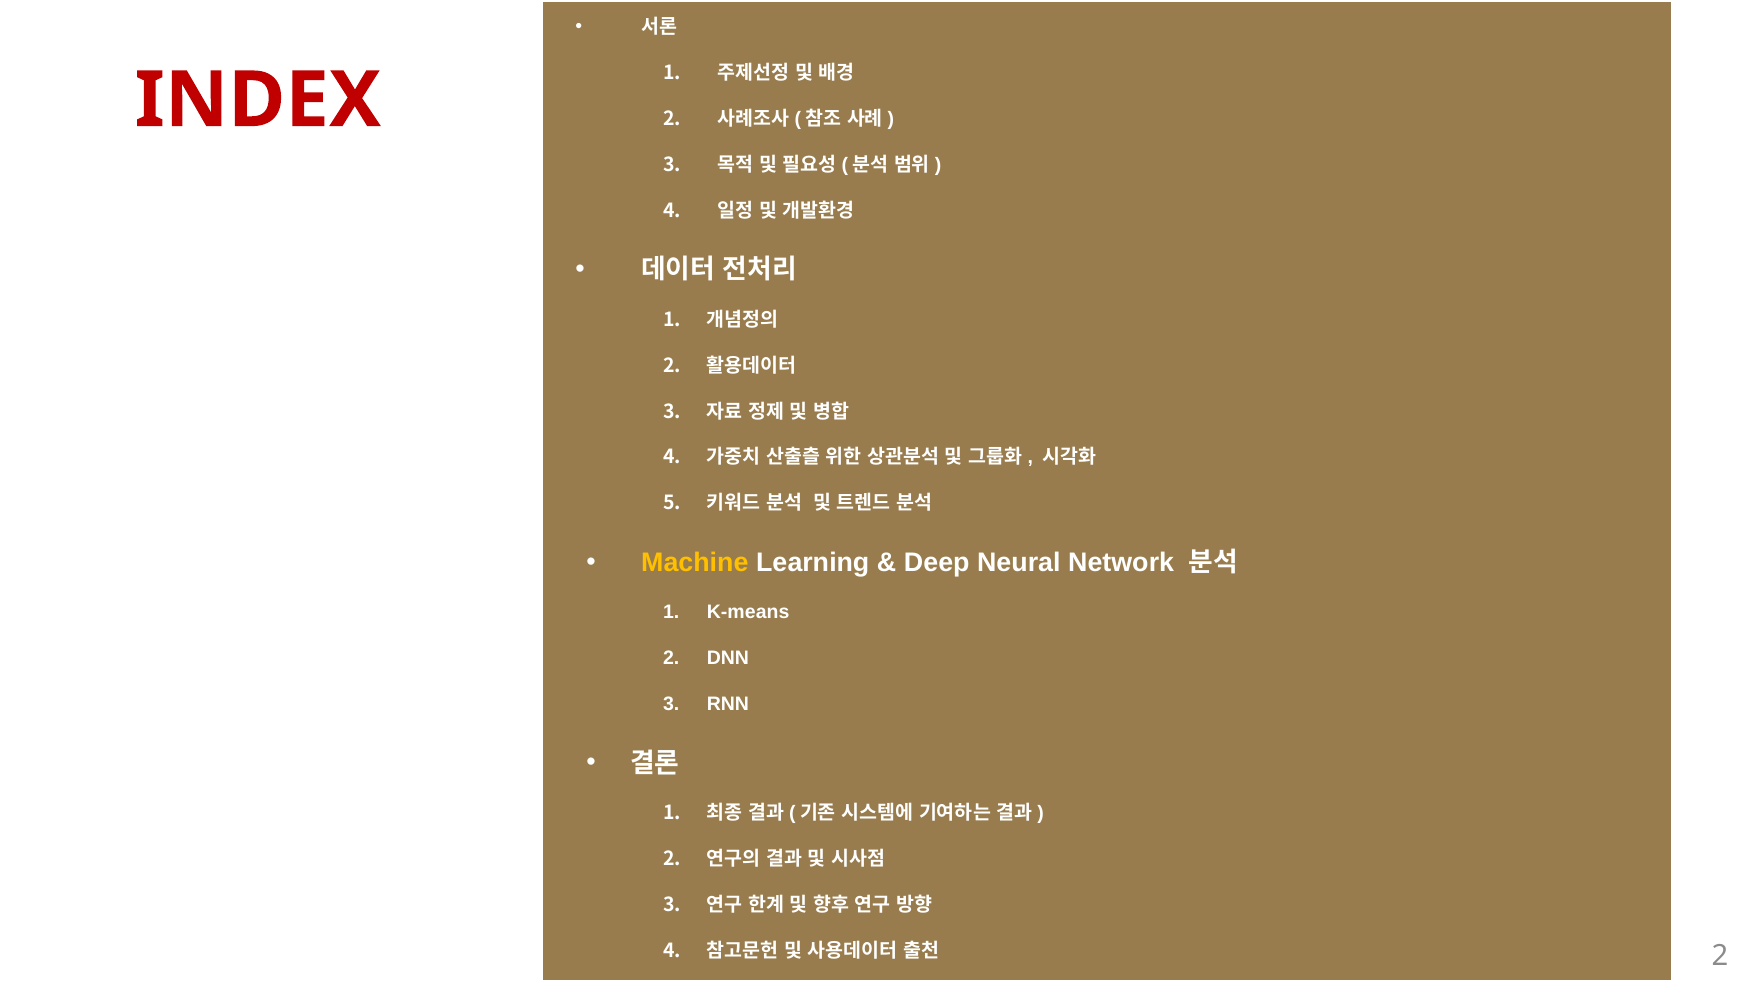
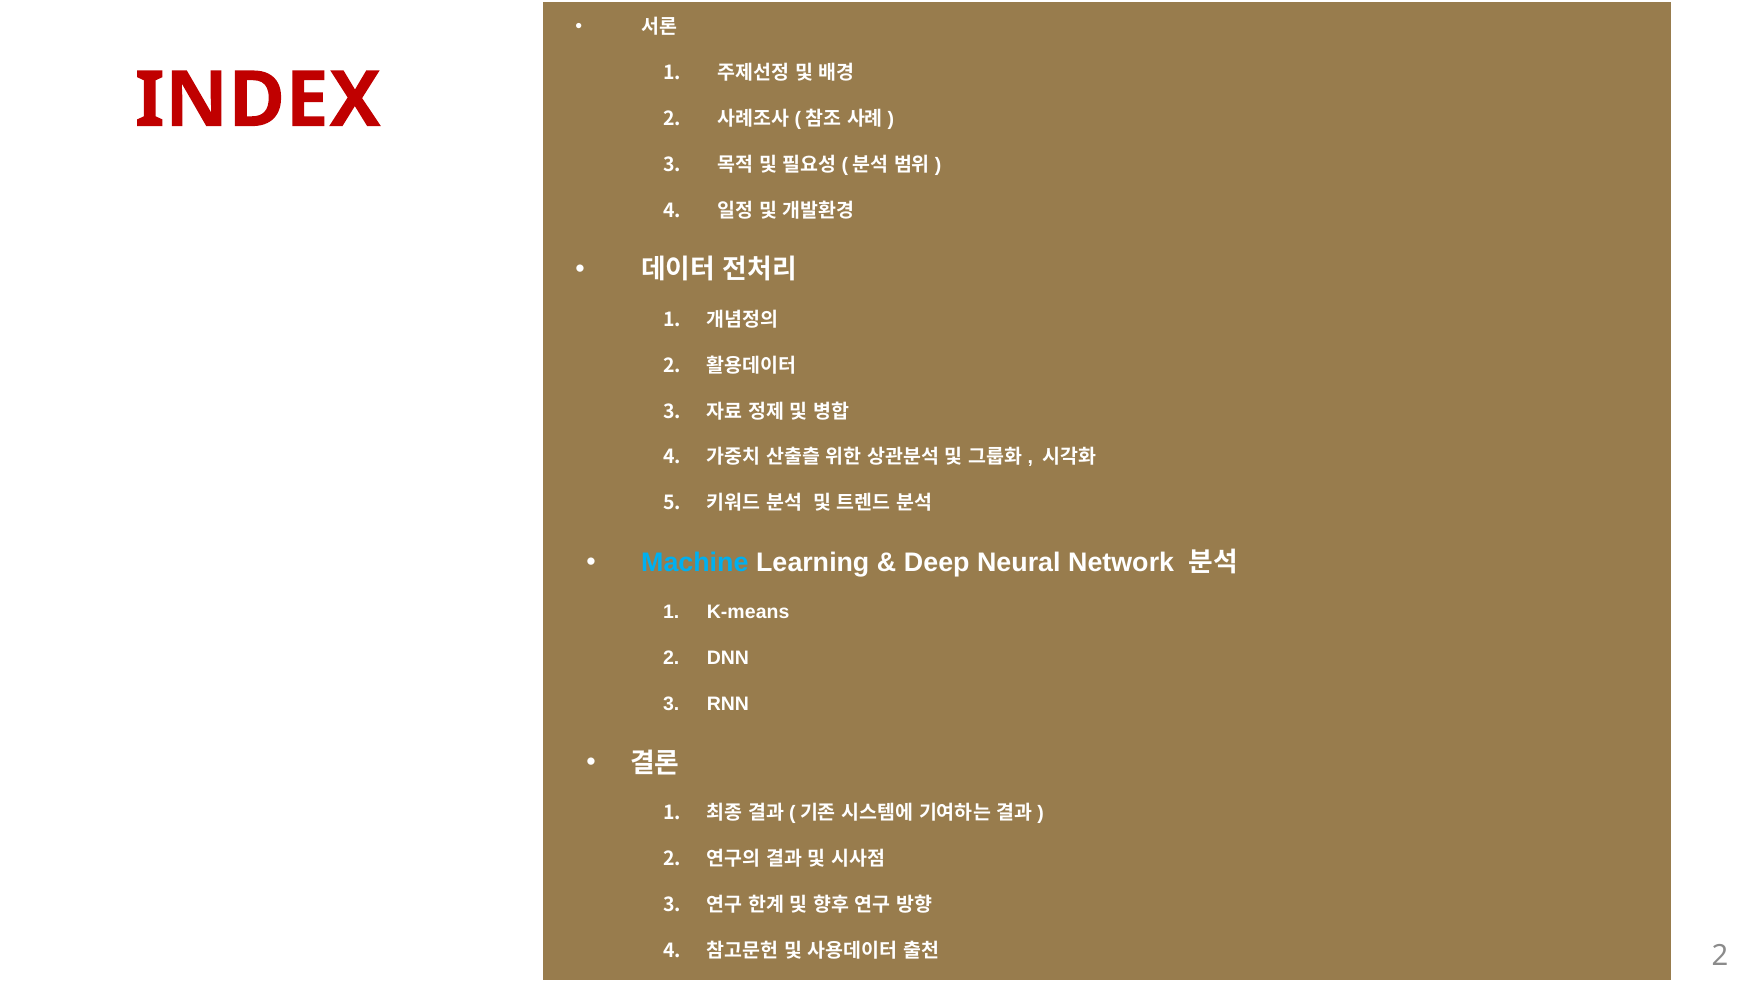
Machine colour: yellow -> light blue (695, 563)
